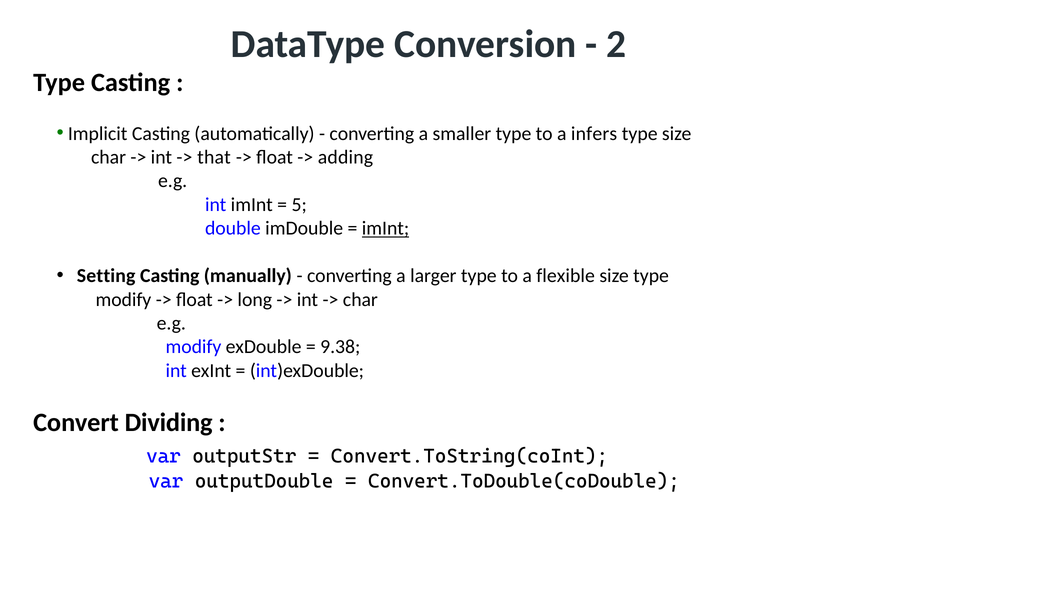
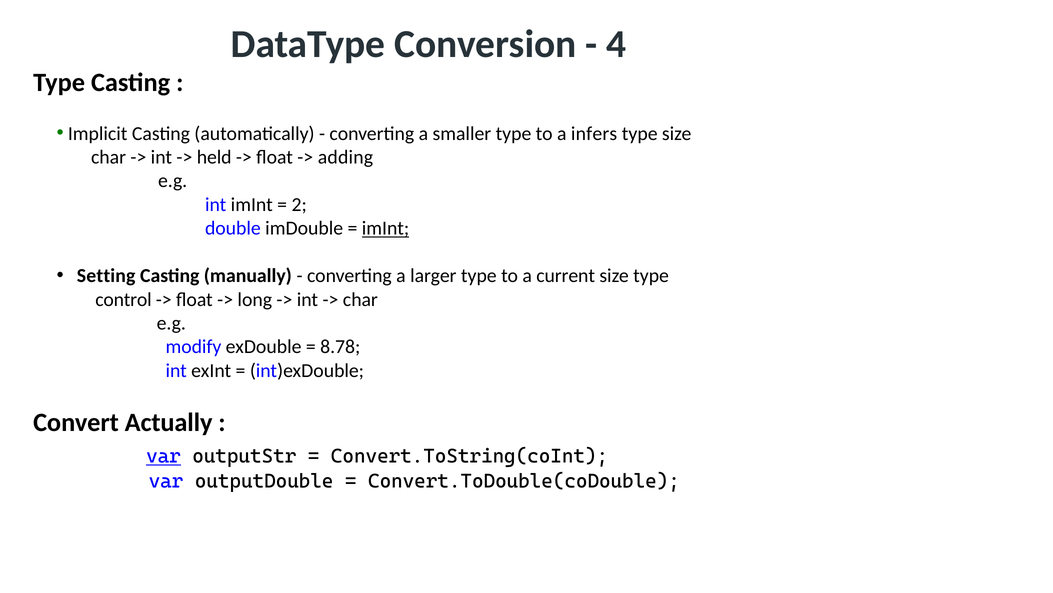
2: 2 -> 4 (616, 44)
that: that -> held (214, 157)
5: 5 -> 2 (299, 204)
flexible: flexible -> current (566, 275)
modify: modify -> control (123, 299)
9.38: 9.38 -> 8.78 (340, 347)
Dividing: Dividing -> Actually (169, 422)
var underline: none -> present (163, 456)
